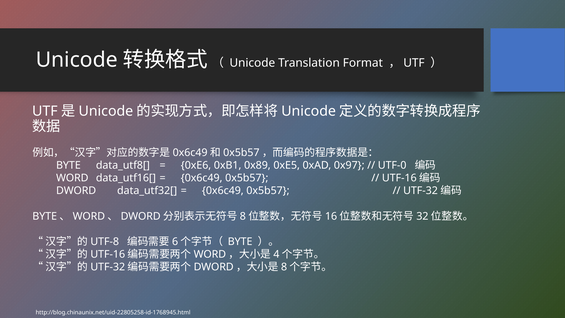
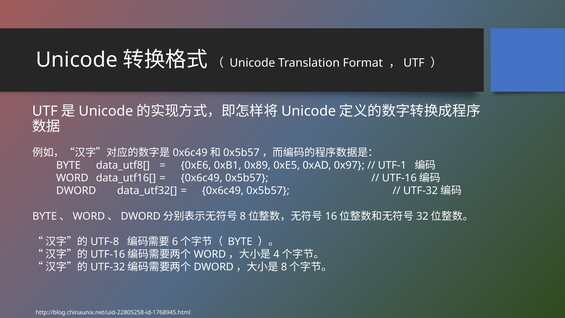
UTF-0: UTF-0 -> UTF-1 (392, 165)
